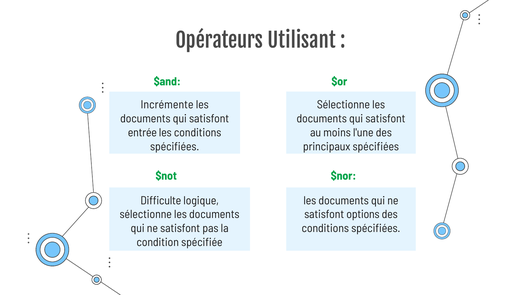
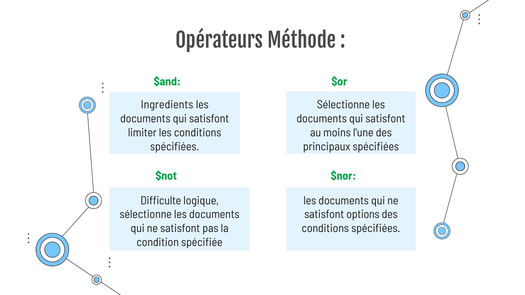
Utilisant: Utilisant -> Méthode (302, 41)
Incrémente: Incrémente -> Ingredients (167, 105)
entrée: entrée -> limiter (142, 133)
